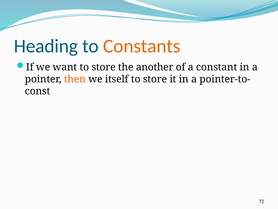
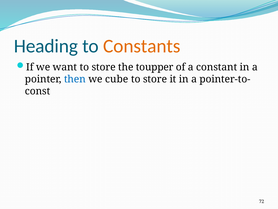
another: another -> toupper (155, 67)
then colour: orange -> blue (75, 79)
itself: itself -> cube (117, 79)
